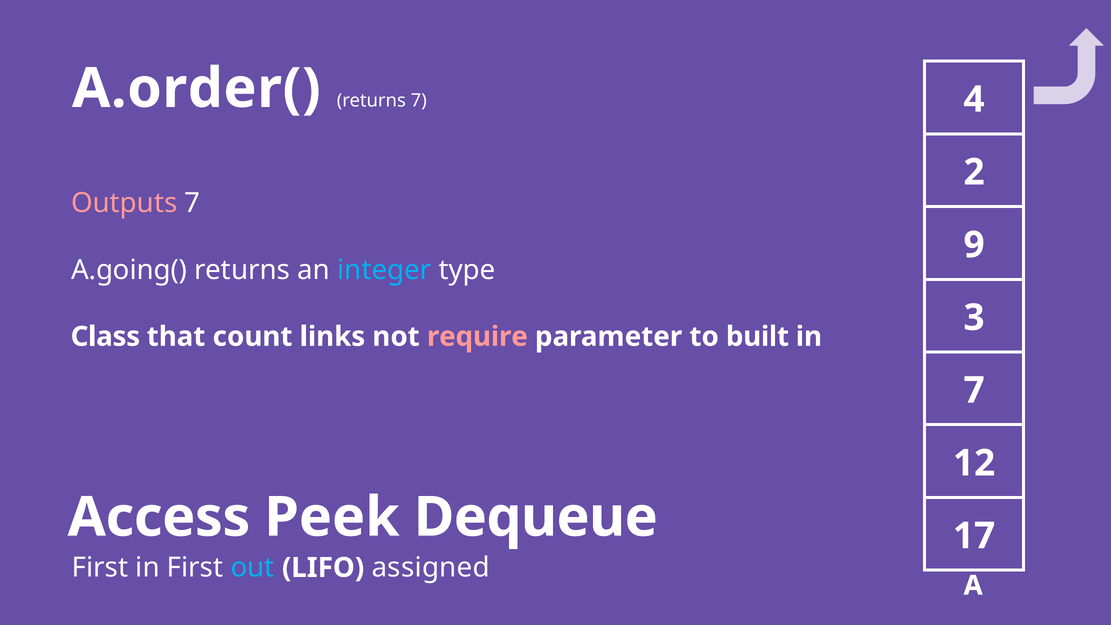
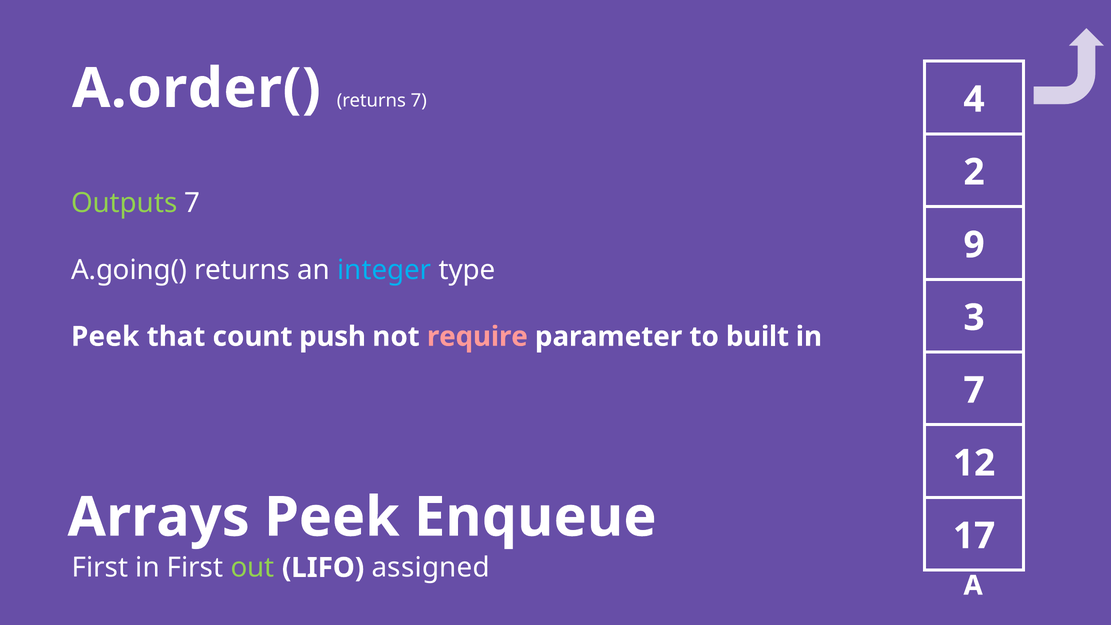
Outputs colour: pink -> light green (124, 203)
Class: Class -> Peek (105, 337)
links: links -> push (333, 337)
Access: Access -> Arrays (159, 517)
Dequeue: Dequeue -> Enqueue (535, 517)
out colour: light blue -> light green (252, 568)
